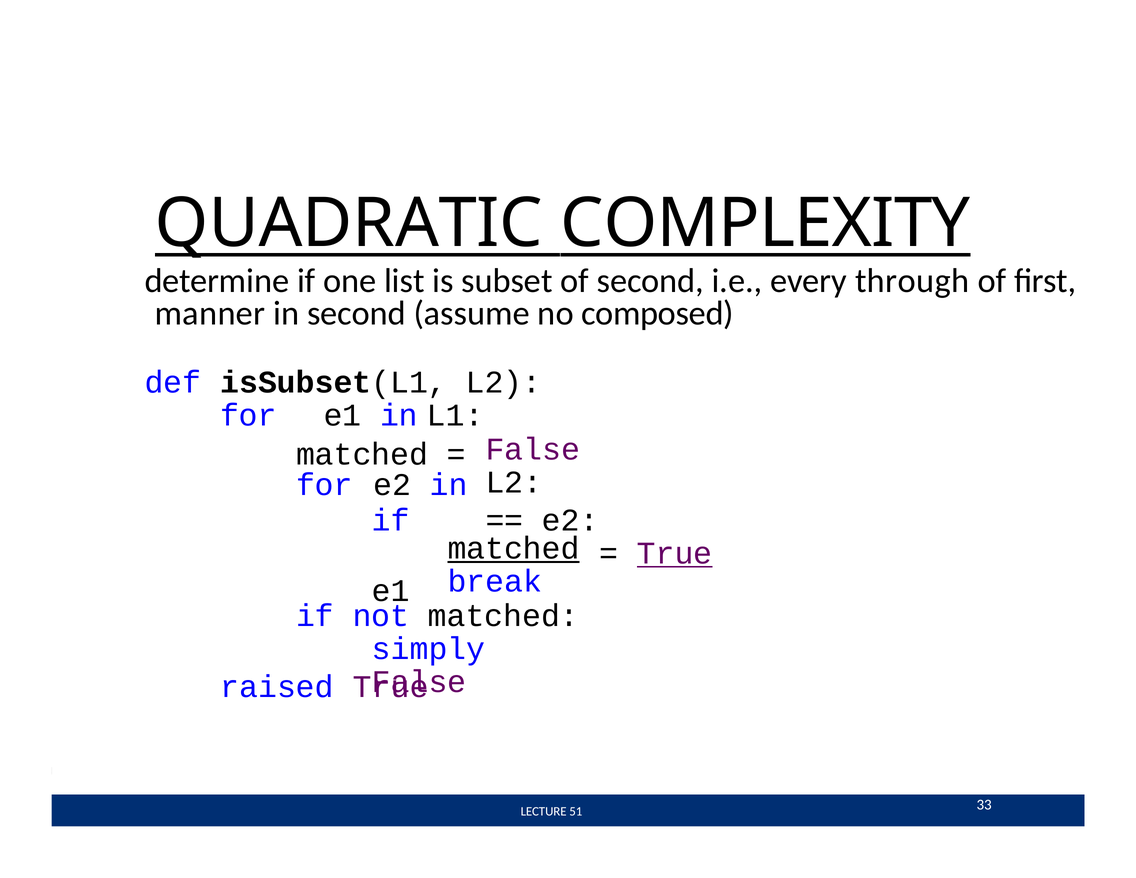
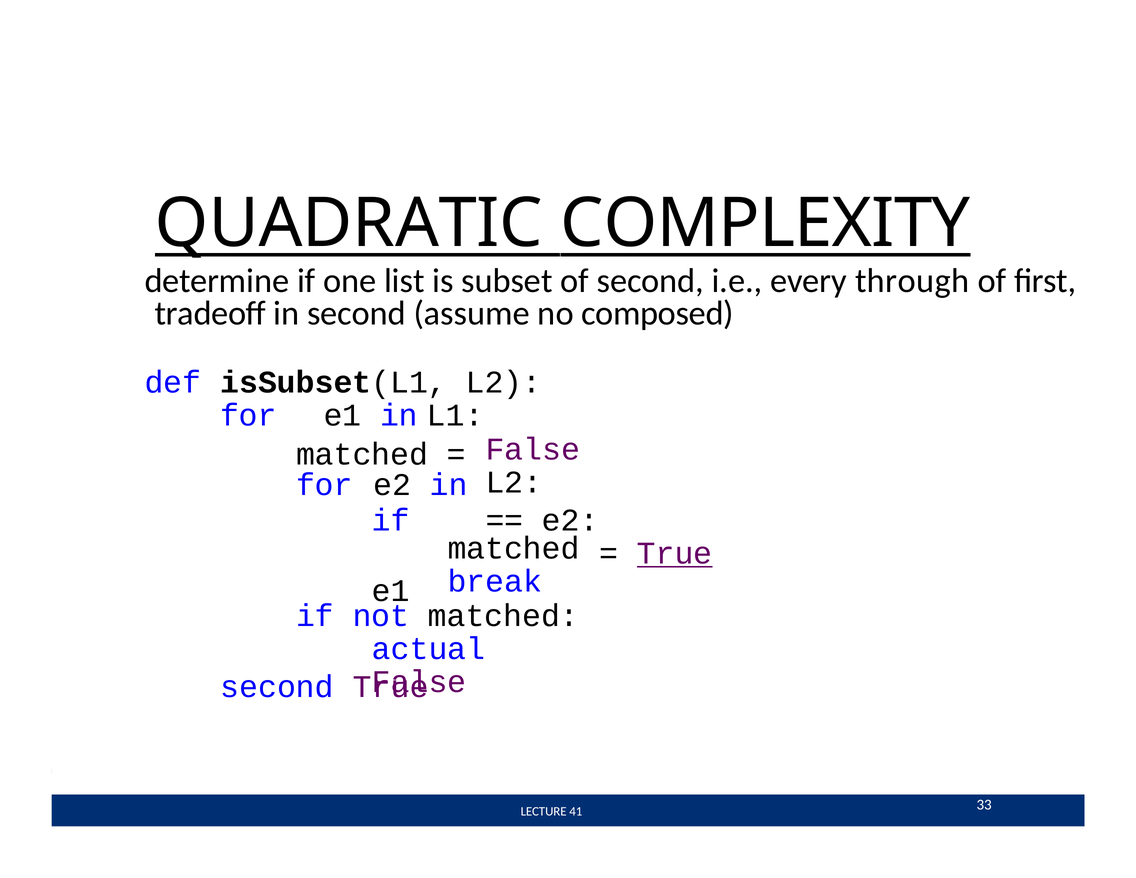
manner: manner -> tradeoﬀ (210, 313)
matched underline: present -> none (514, 548)
simply: simply -> actual (429, 649)
raised: raised -> second (277, 686)
51: 51 -> 41 (576, 811)
